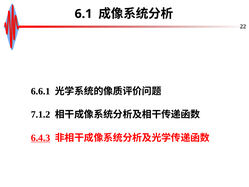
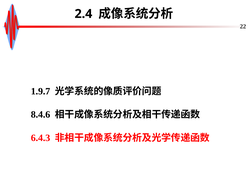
6.1: 6.1 -> 2.4 (83, 14)
6.6.1: 6.6.1 -> 1.9.7 (41, 91)
7.1.2: 7.1.2 -> 8.4.6 (41, 114)
6.4.3 underline: present -> none (41, 138)
